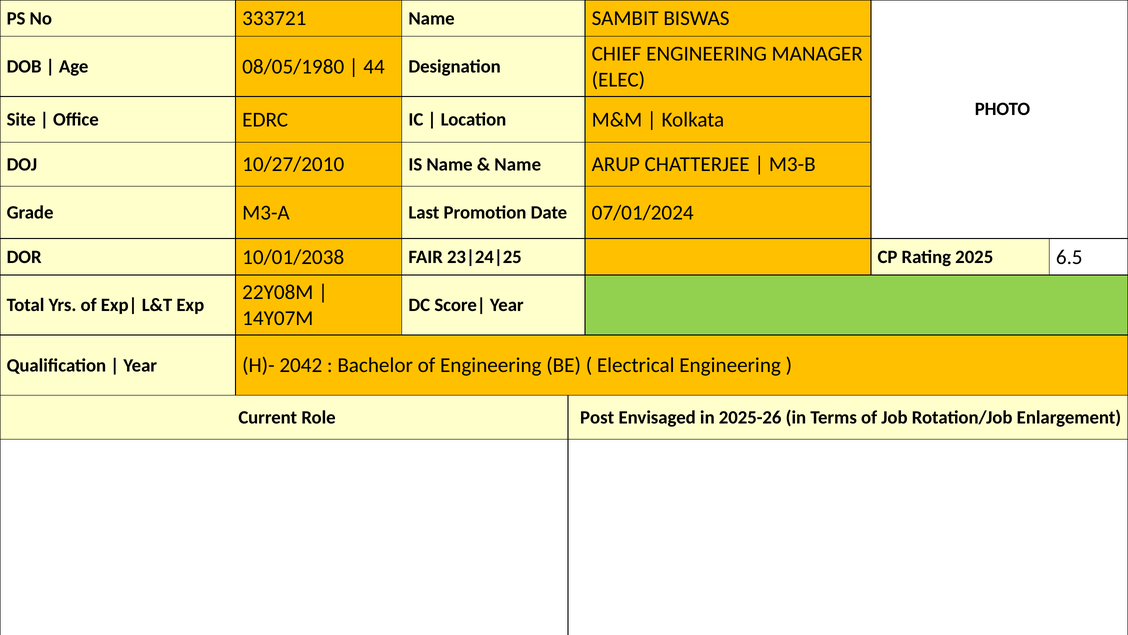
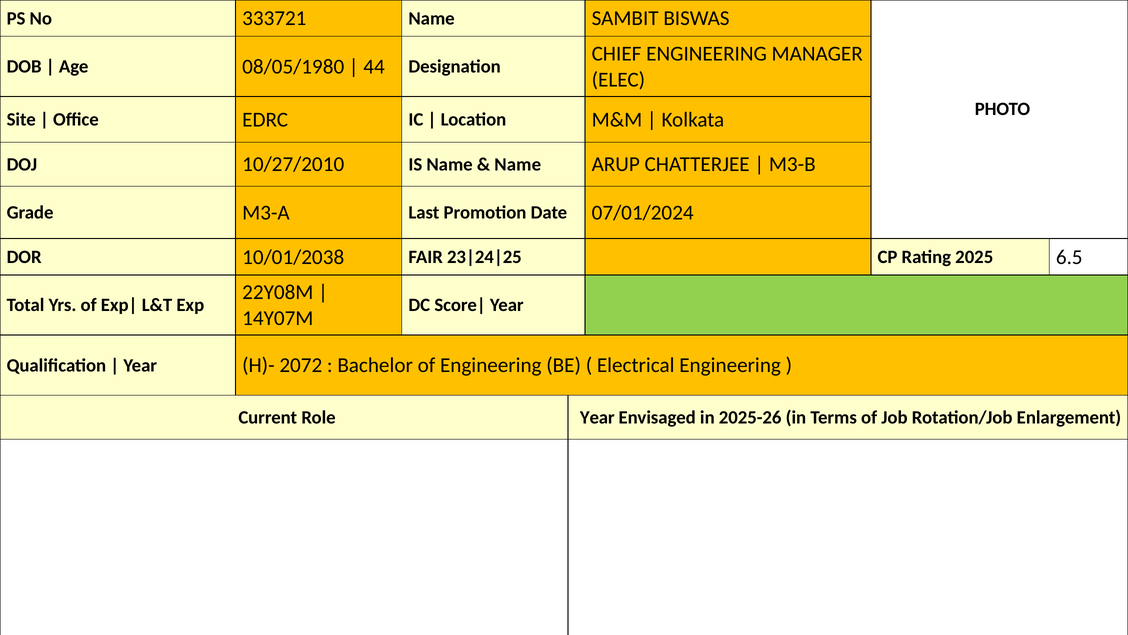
2042: 2042 -> 2072 (301, 365)
Role Post: Post -> Year (597, 417)
